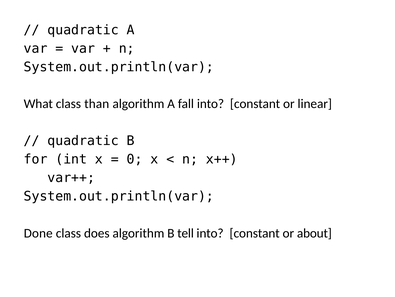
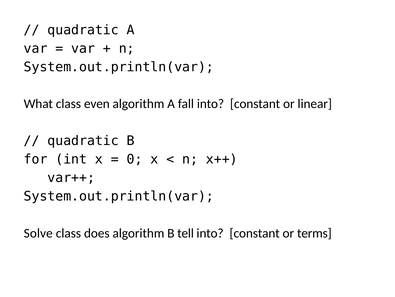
than: than -> even (97, 104)
Done: Done -> Solve (38, 233)
about: about -> terms (314, 233)
